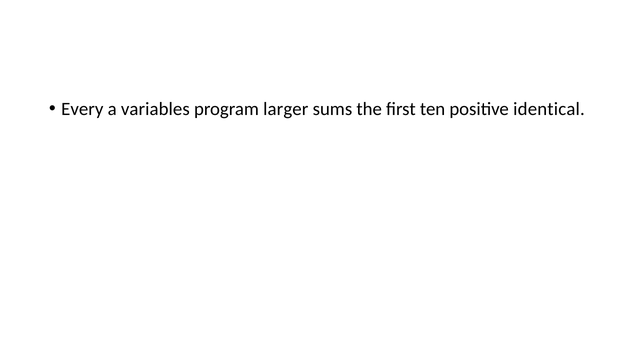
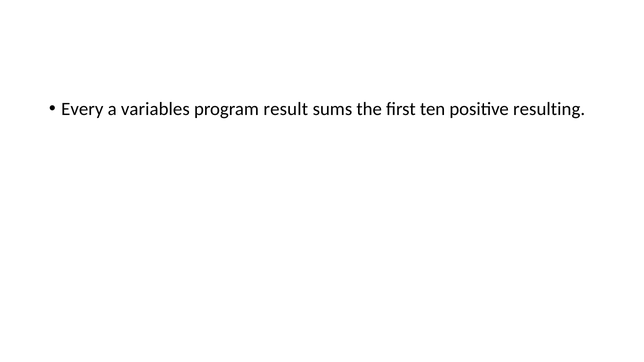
larger: larger -> result (286, 109)
identical: identical -> resulting (549, 109)
